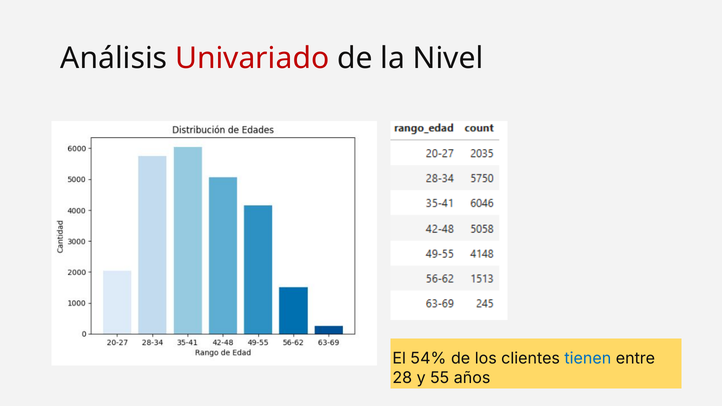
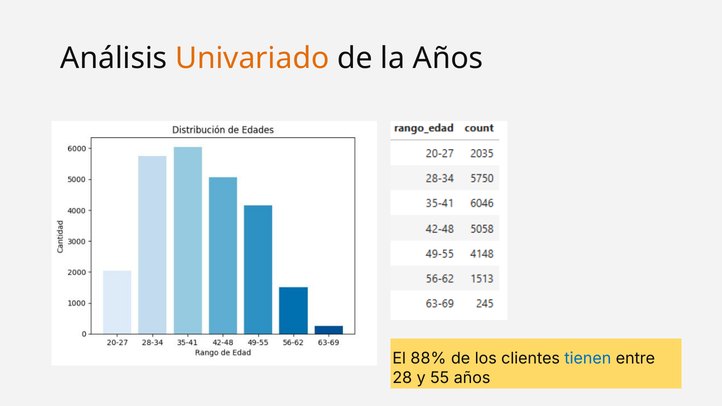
Univariado colour: red -> orange (252, 59)
la Nivel: Nivel -> Años (448, 59)
54%: 54% -> 88% (428, 359)
